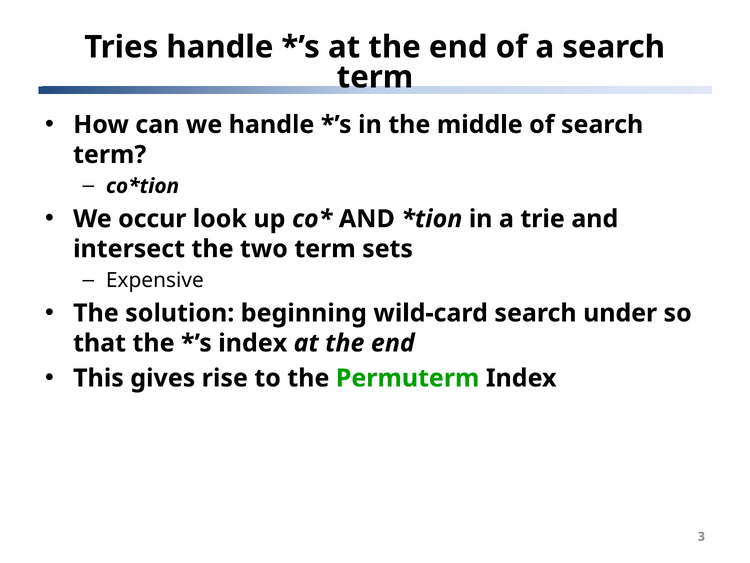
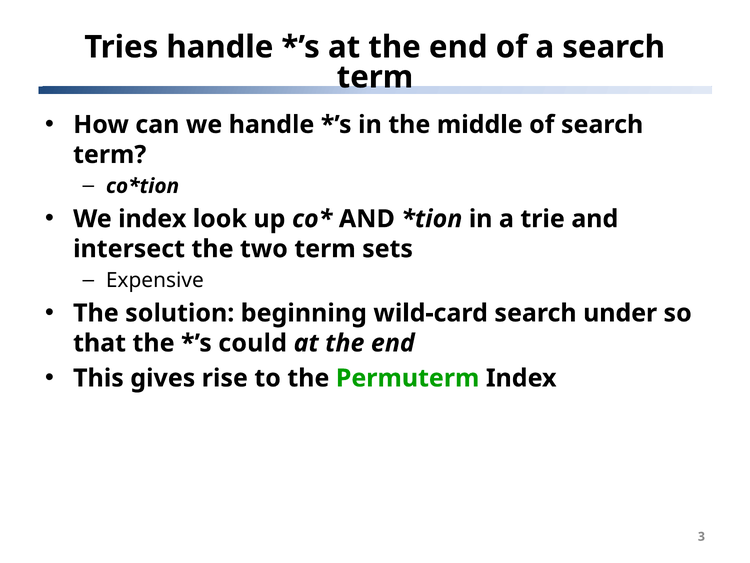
We occur: occur -> index (152, 219)
index: index -> could (253, 343)
